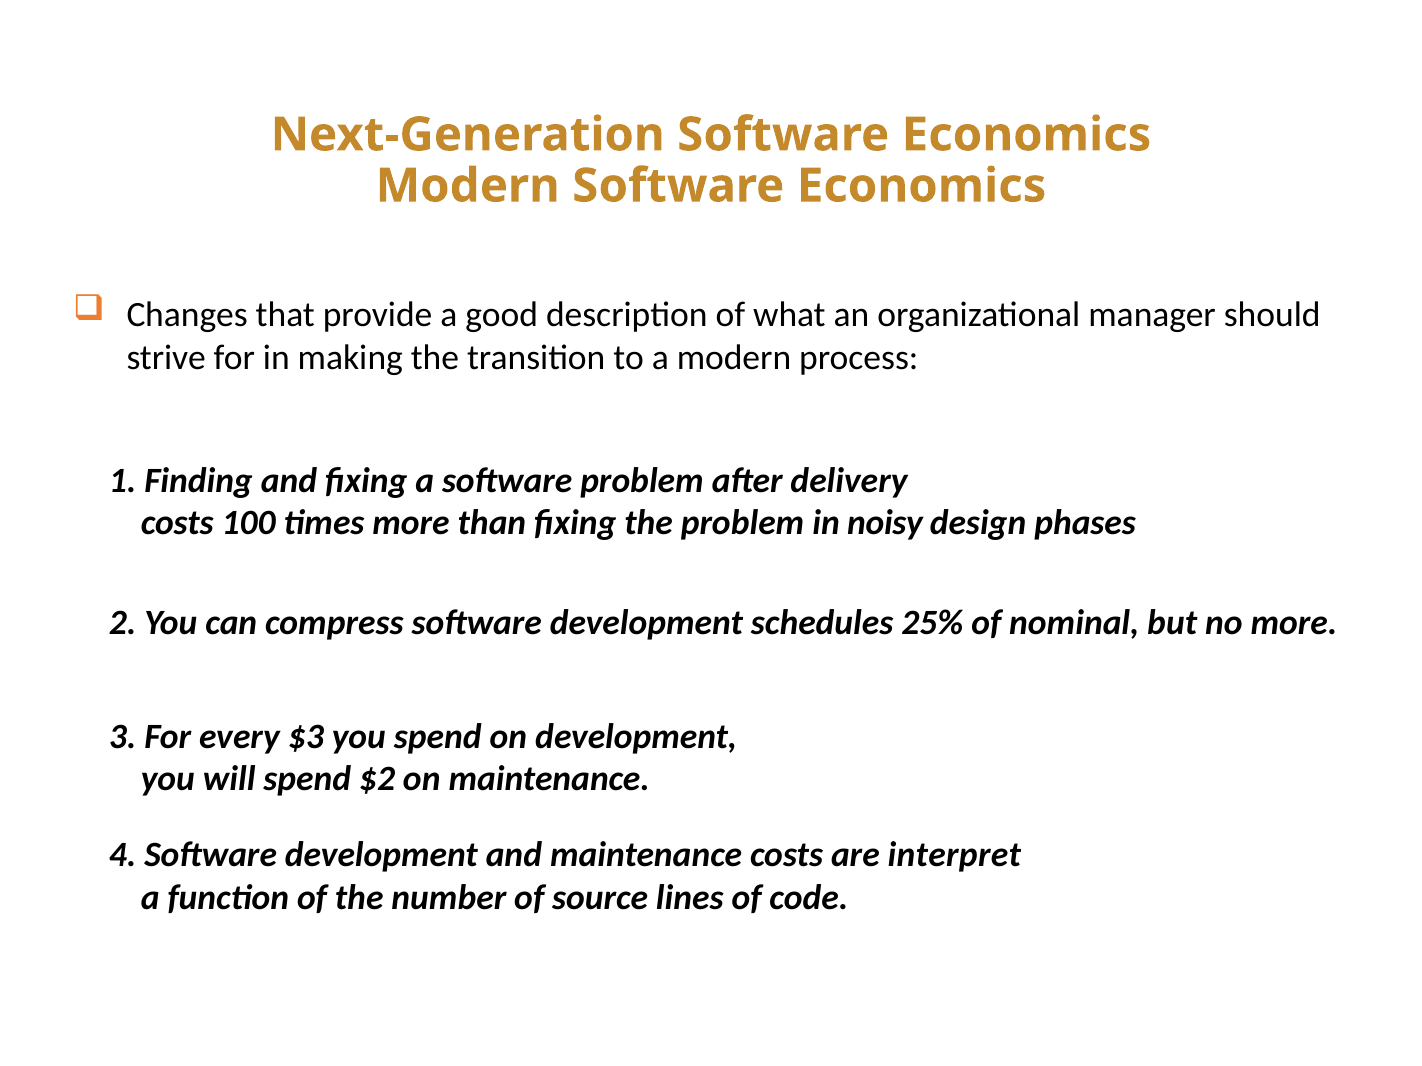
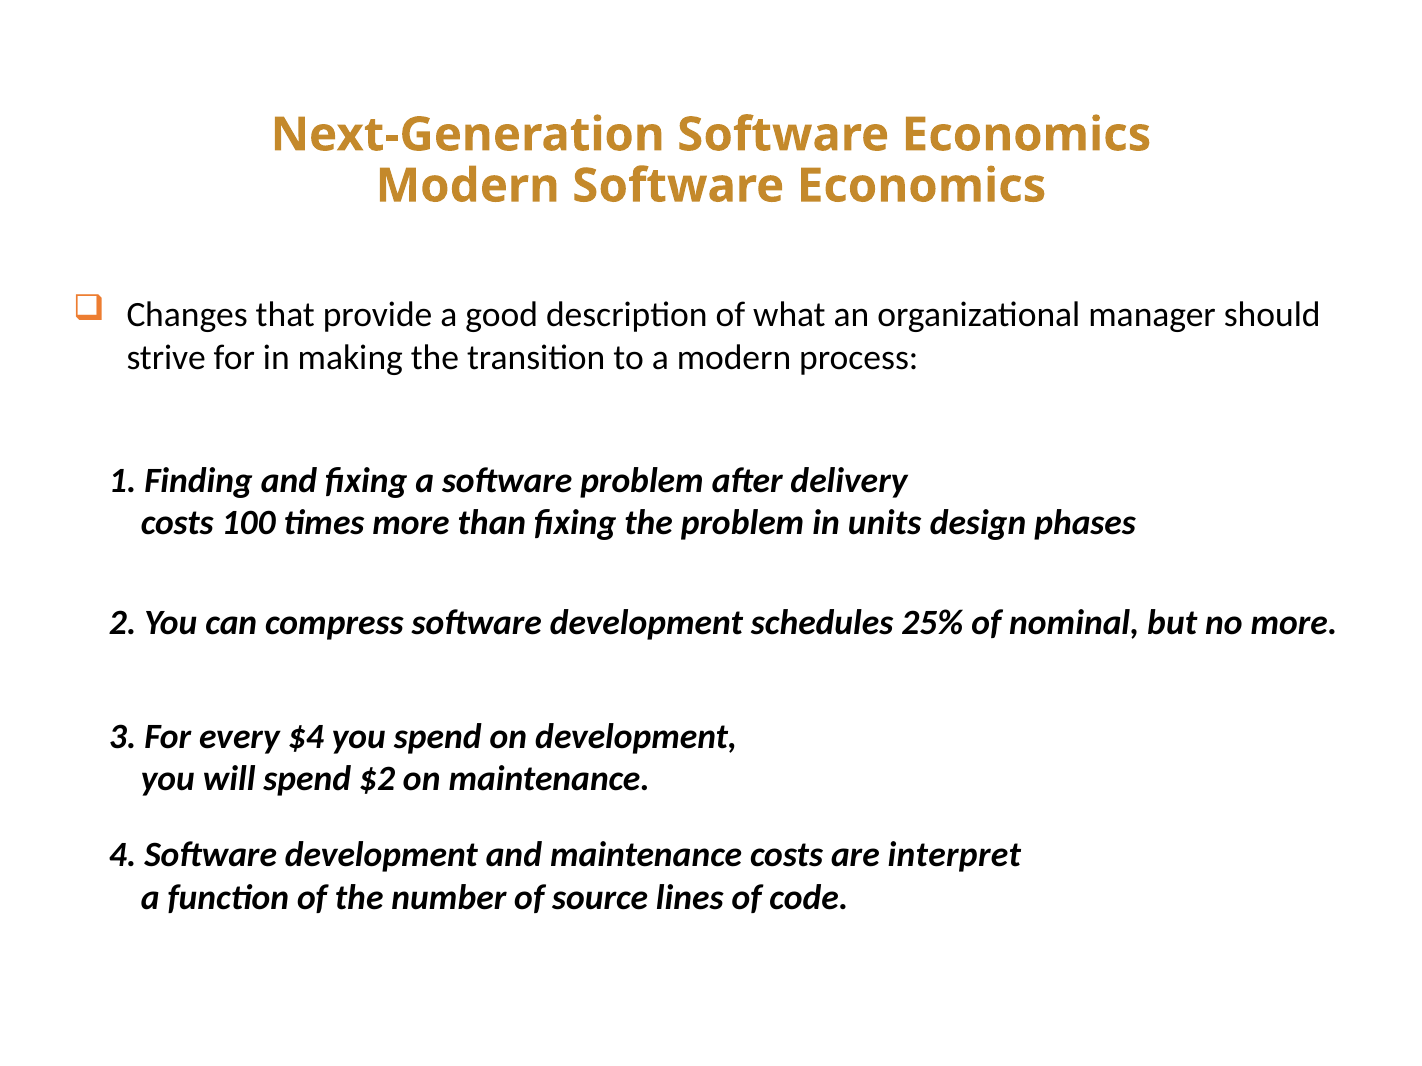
noisy: noisy -> units (885, 523)
$3: $3 -> $4 (306, 737)
